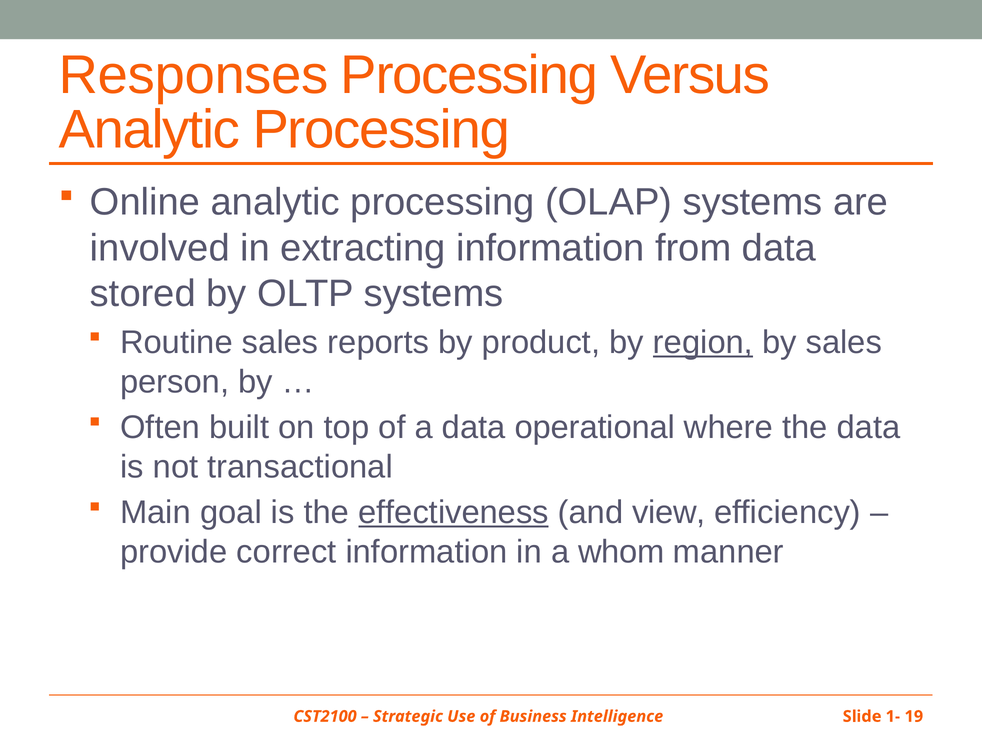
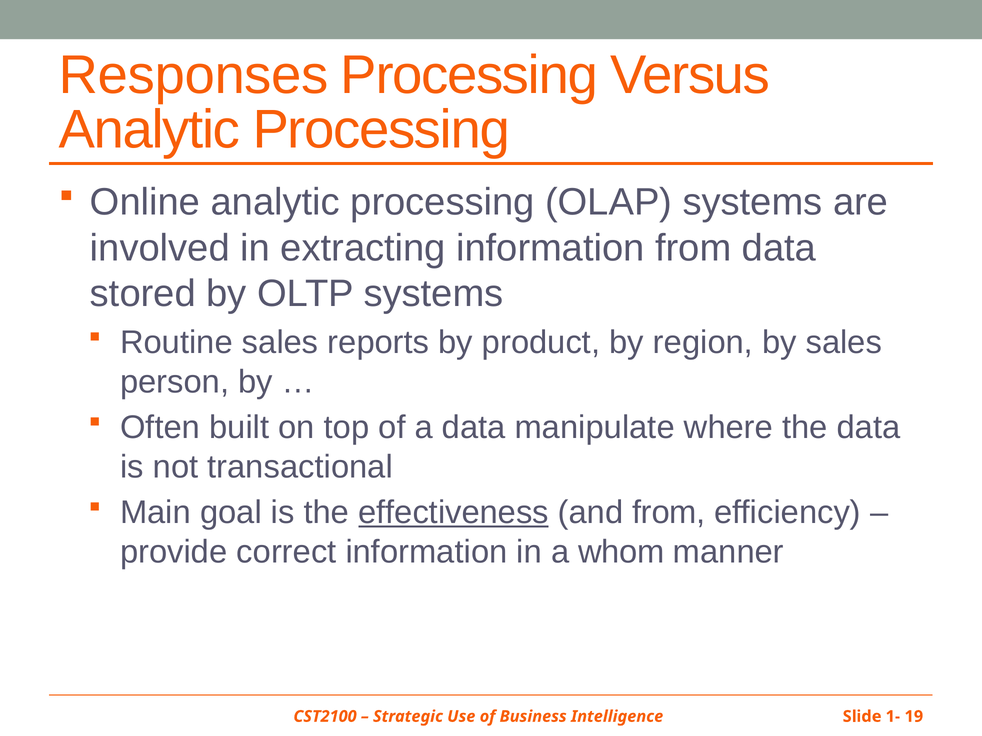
region underline: present -> none (703, 343)
operational: operational -> manipulate (595, 428)
and view: view -> from (669, 513)
